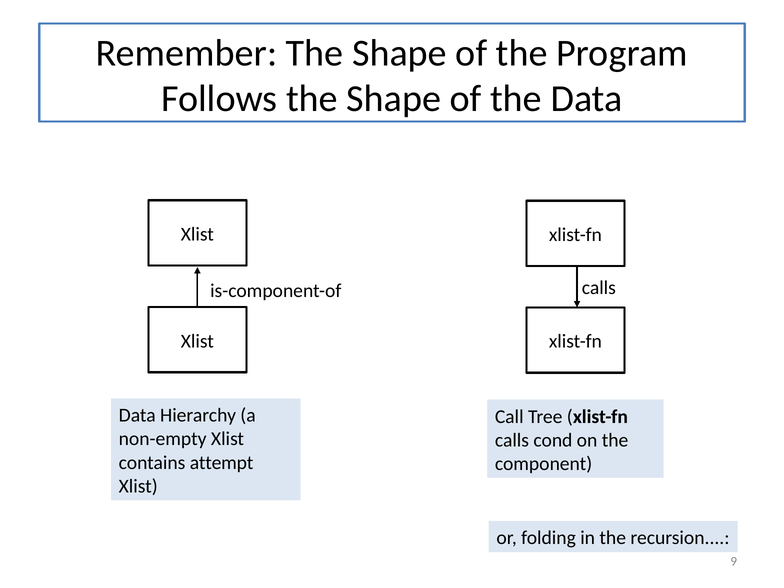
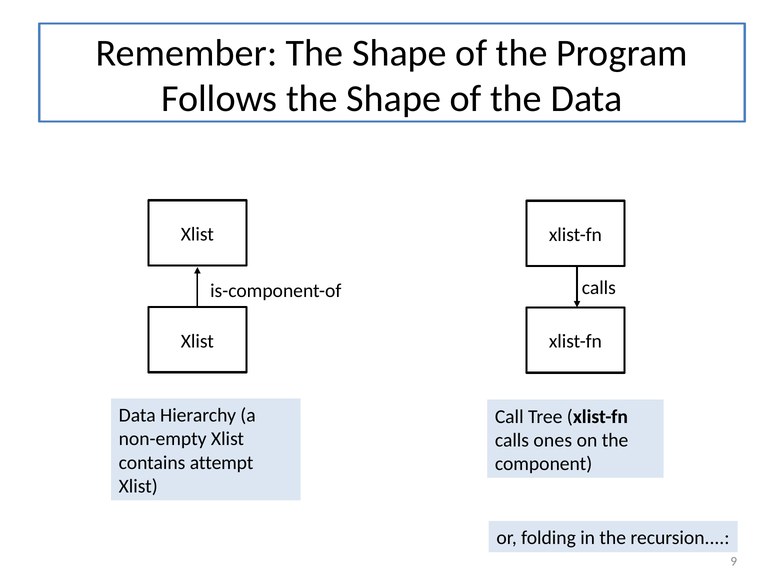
cond: cond -> ones (553, 440)
